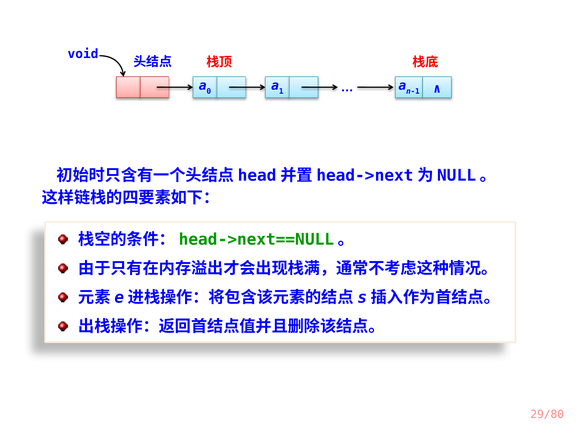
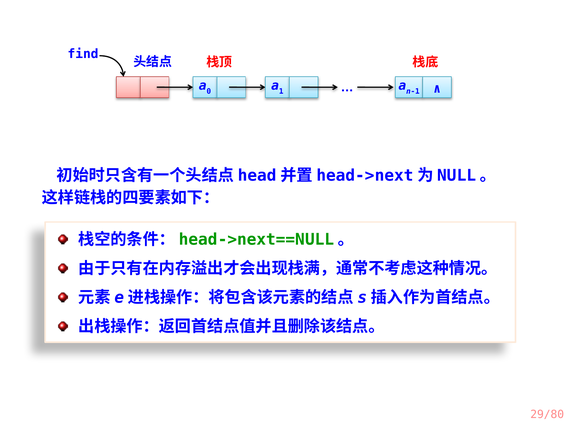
void: void -> find (83, 54)
